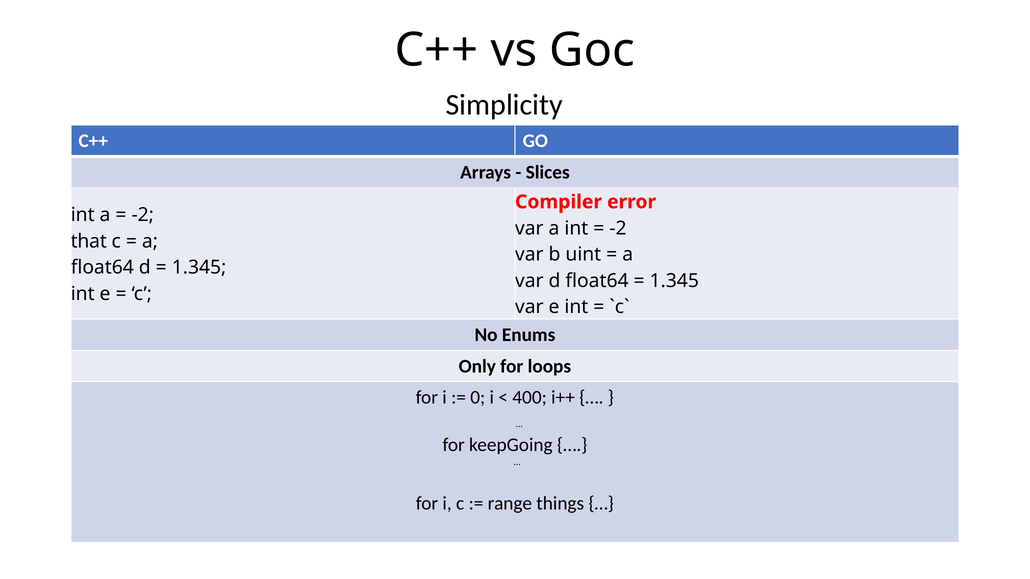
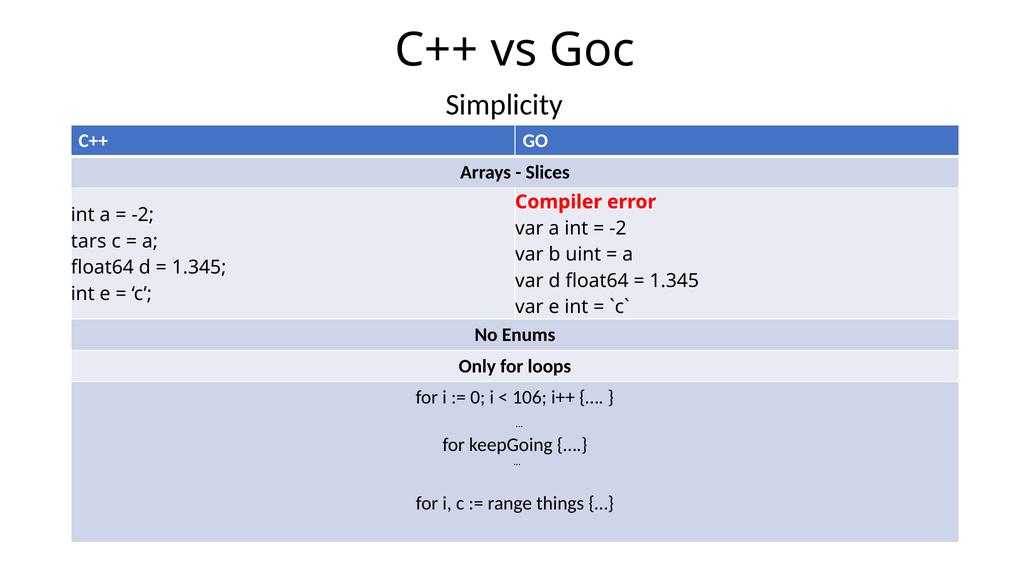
that: that -> tars (89, 241)
400: 400 -> 106 (530, 398)
